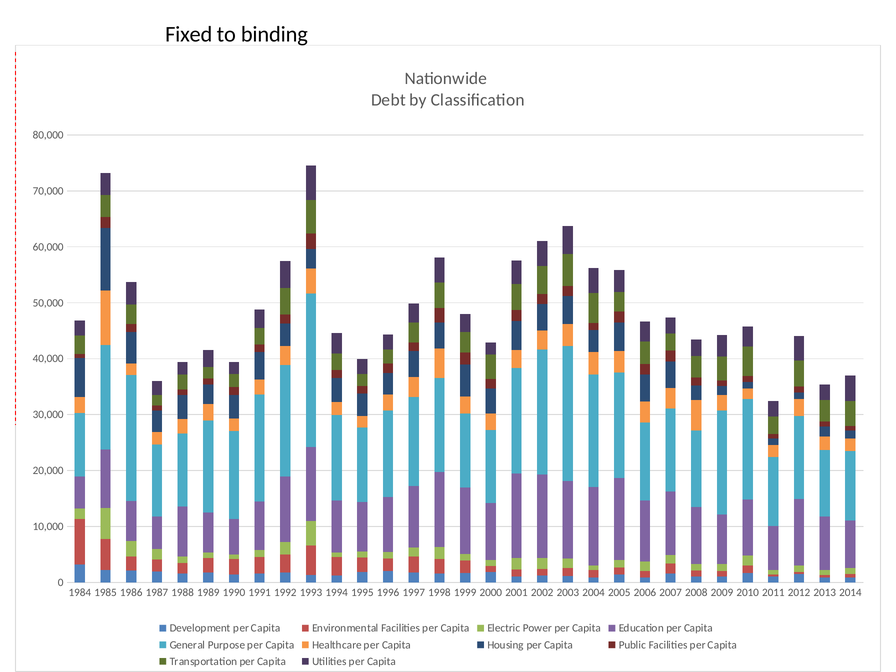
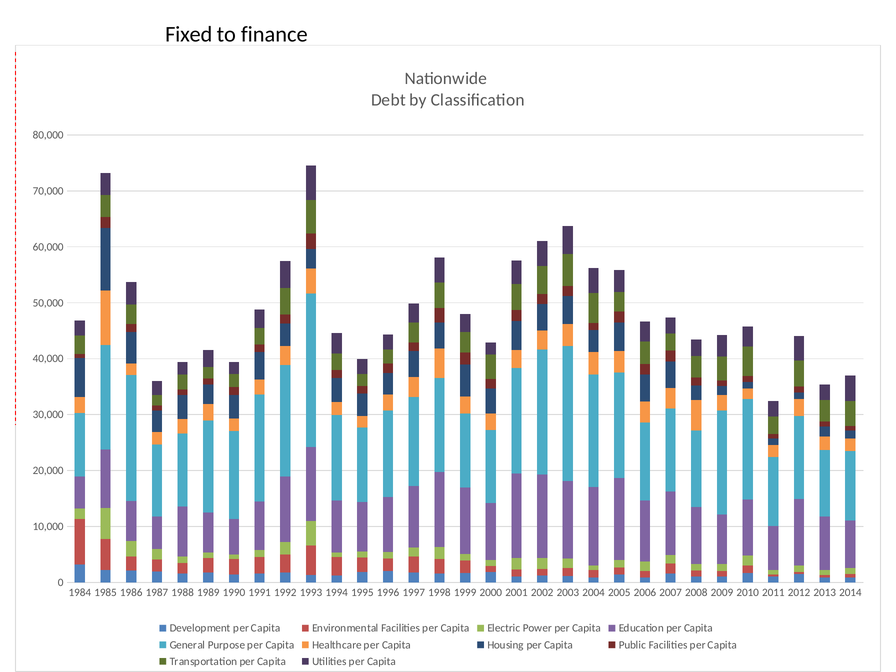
binding: binding -> finance (274, 34)
